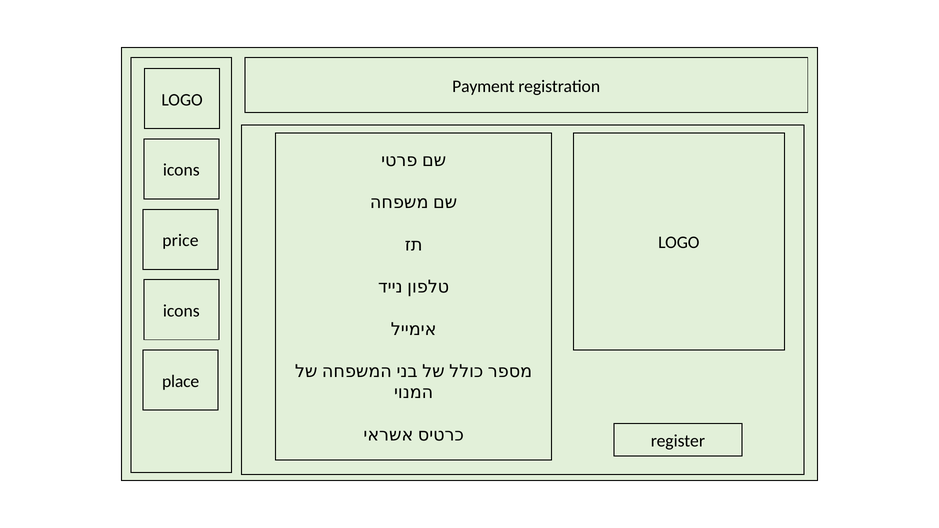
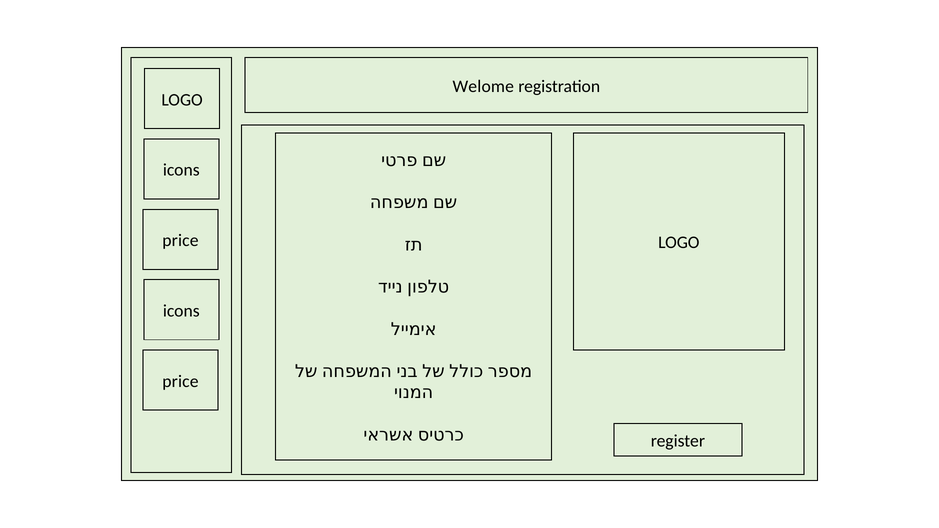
Payment: Payment -> Welome (483, 86)
place: place -> price (180, 381)
